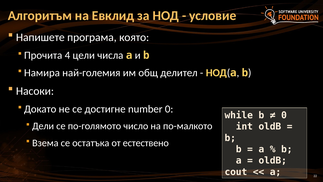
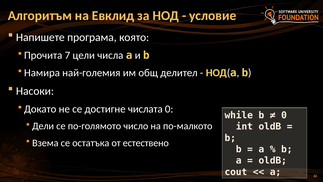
4: 4 -> 7 (67, 55)
number: number -> числата (145, 109)
